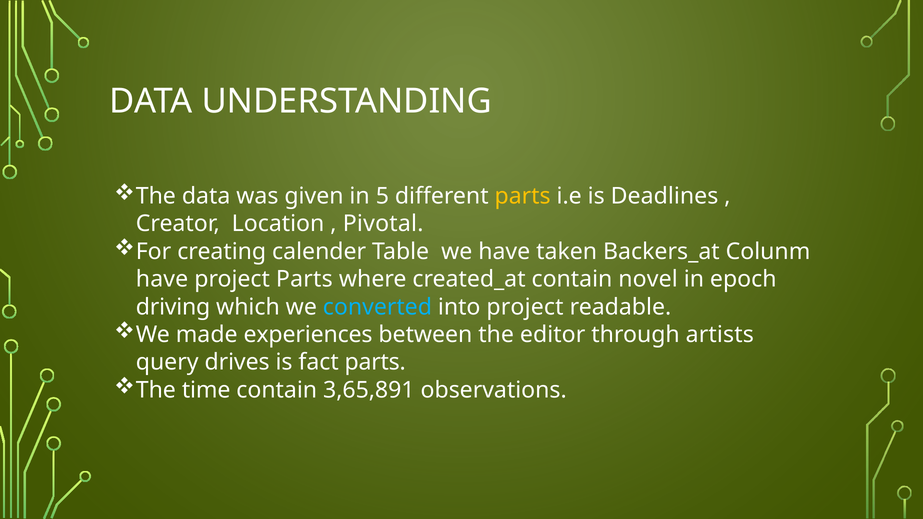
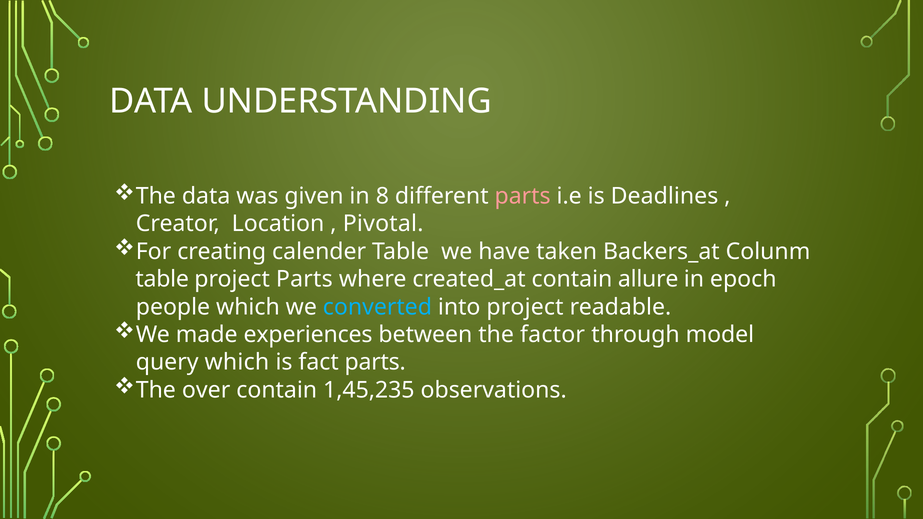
5: 5 -> 8 (382, 196)
parts colour: yellow -> pink (523, 196)
have: have -> table (162, 279)
novel: novel -> allure (648, 279)
driving: driving -> people (173, 307)
editor: editor -> factor (553, 335)
artists: artists -> model (720, 335)
query drives: drives -> which (237, 362)
time: time -> over (206, 390)
3,65,891: 3,65,891 -> 1,45,235 (369, 390)
